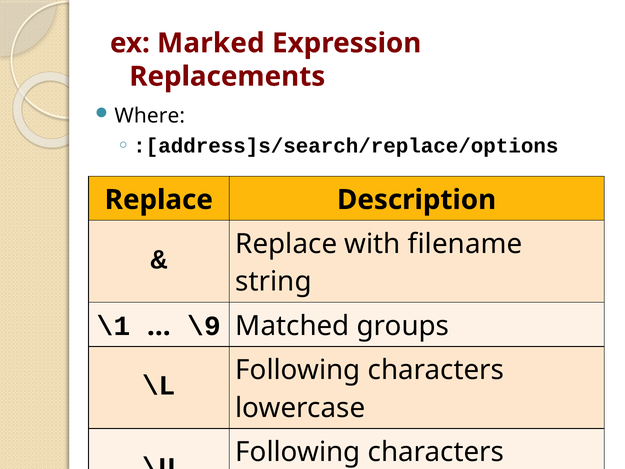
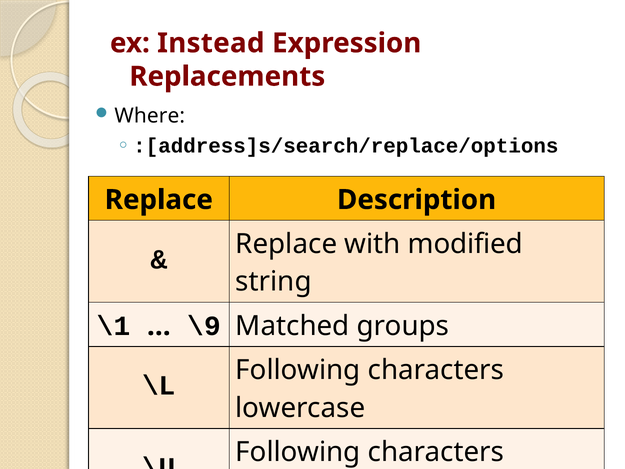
Marked: Marked -> Instead (211, 43)
filename: filename -> modified (465, 244)
